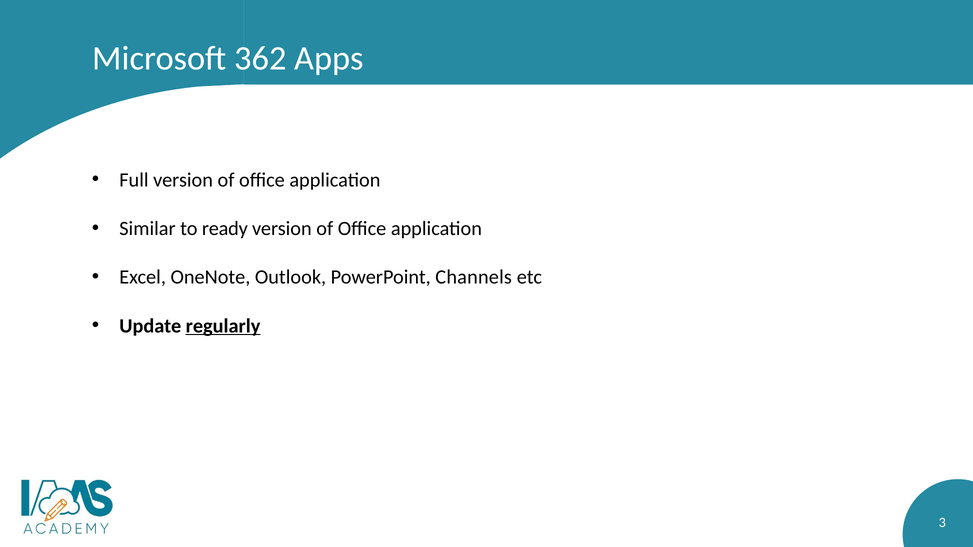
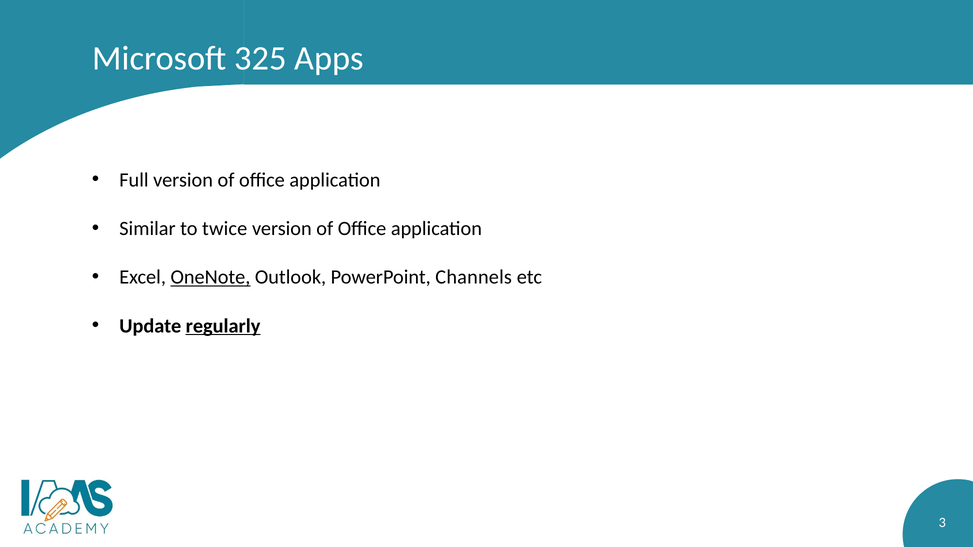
362: 362 -> 325 (260, 58)
ready: ready -> twice (225, 229)
OneNote underline: none -> present (210, 277)
